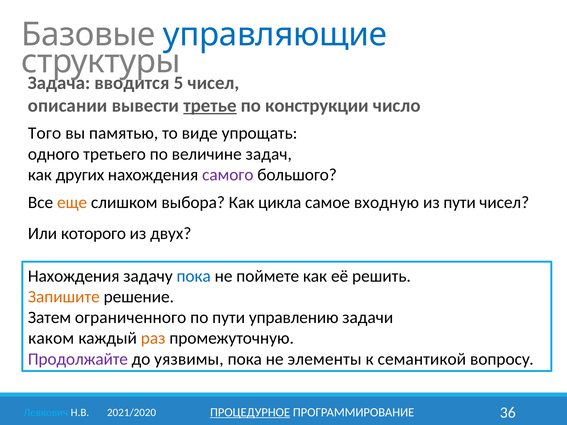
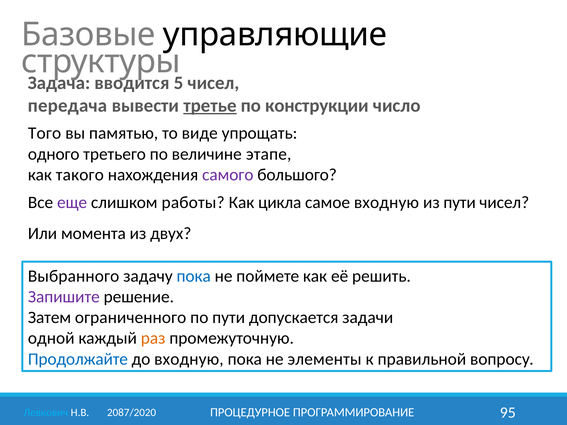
управляющие colour: blue -> black (275, 35)
описании: описании -> передача (68, 106)
задач: задач -> этапе (269, 154)
других: других -> такого (80, 175)
еще colour: orange -> purple (72, 202)
выбора: выбора -> работы (193, 202)
которого: которого -> момента (93, 234)
Нахождения: Нахождения -> Выбранного (74, 276)
Запишите colour: orange -> purple (64, 297)
управлению: управлению -> допускается (294, 318)
каком: каком -> одной (51, 338)
Продолжайте colour: purple -> blue (78, 359)
до уязвимы: уязвимы -> входную (189, 359)
семантикой: семантикой -> правильной (422, 359)
ПРОЦЕДУРНОЕ underline: present -> none (250, 413)
36: 36 -> 95 (508, 413)
2021/2020: 2021/2020 -> 2087/2020 (132, 413)
